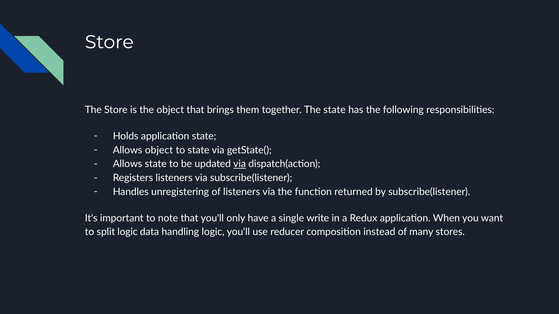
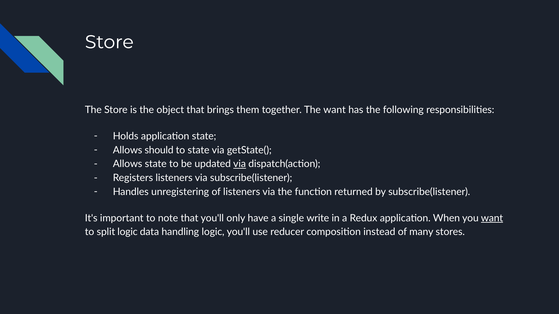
The state: state -> want (335, 110)
Allows object: object -> should (159, 150)
want underline: none -> present (492, 218)
